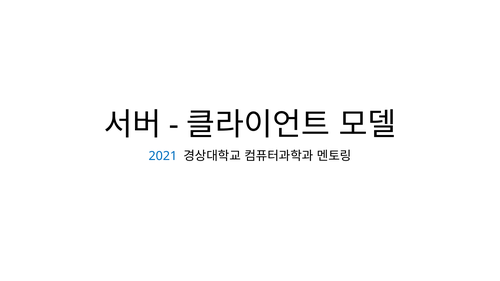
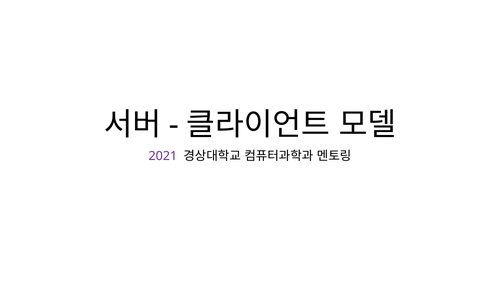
2021 colour: blue -> purple (163, 156)
